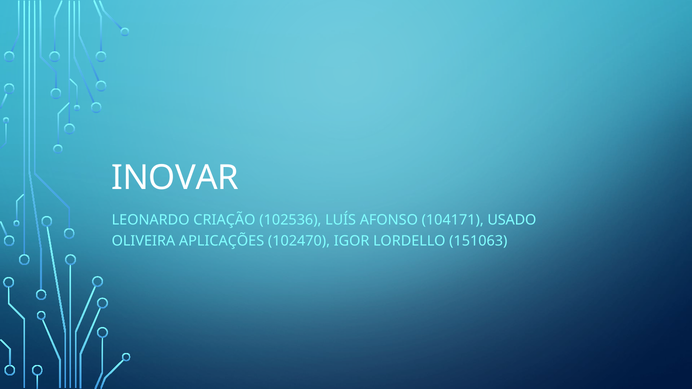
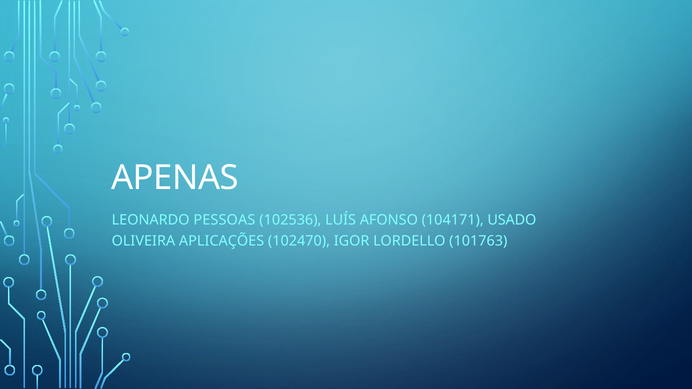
INOVAR: INOVAR -> APENAS (175, 178)
CRIAÇÃO: CRIAÇÃO -> PESSOAS (224, 220)
151063: 151063 -> 101763 (478, 241)
